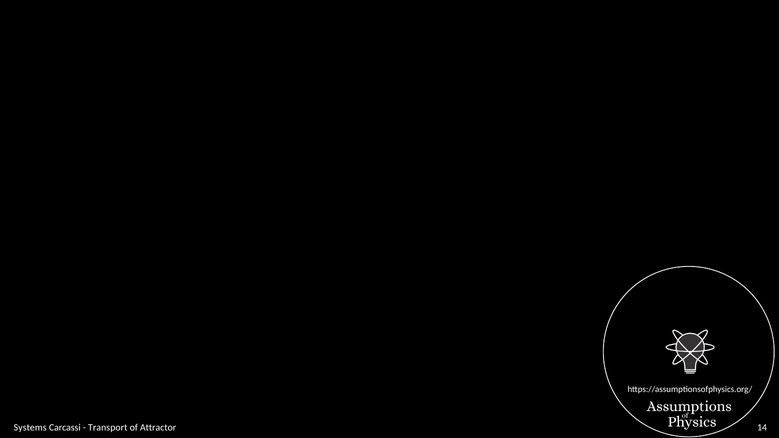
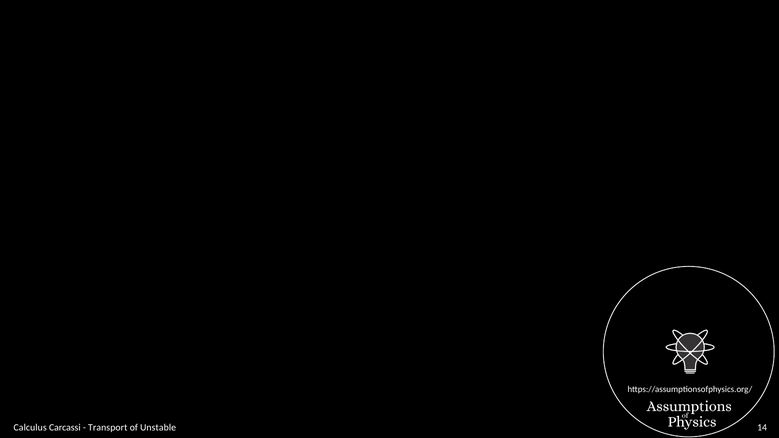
Systems: Systems -> Calculus (30, 428)
Attractor: Attractor -> Unstable (158, 428)
